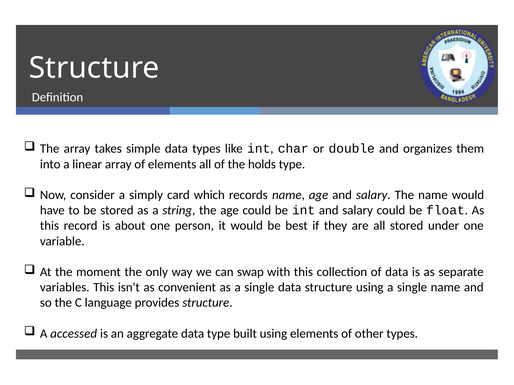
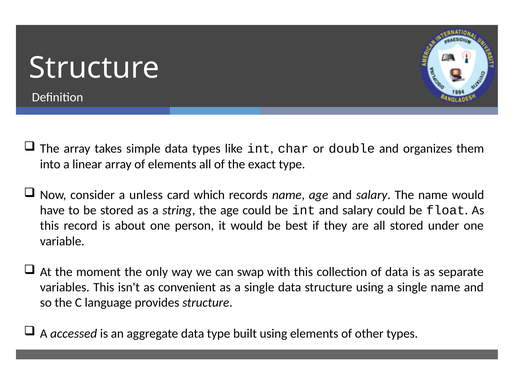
holds: holds -> exact (262, 164)
simply: simply -> unless (146, 195)
